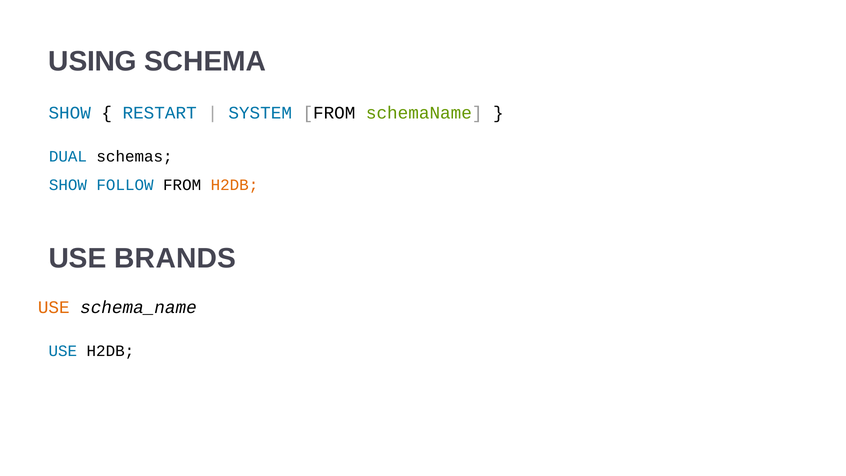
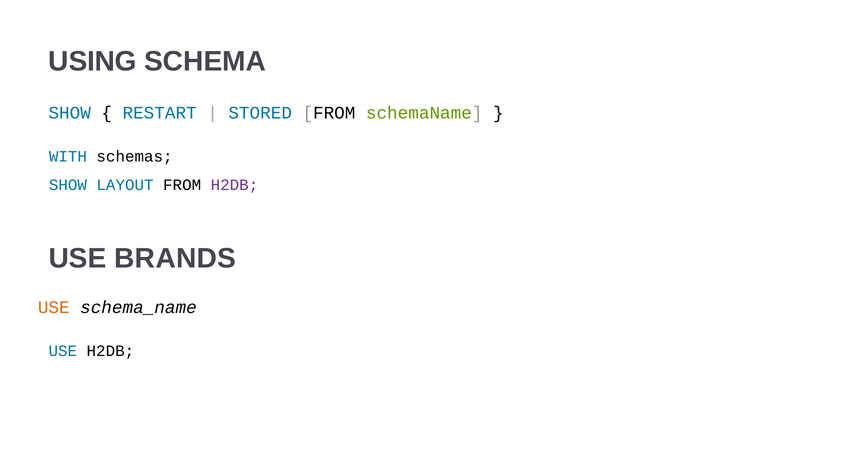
SYSTEM: SYSTEM -> STORED (260, 113)
DUAL: DUAL -> WITH (68, 156)
FOLLOW: FOLLOW -> LAYOUT (125, 185)
H2DB colour: orange -> purple (234, 185)
